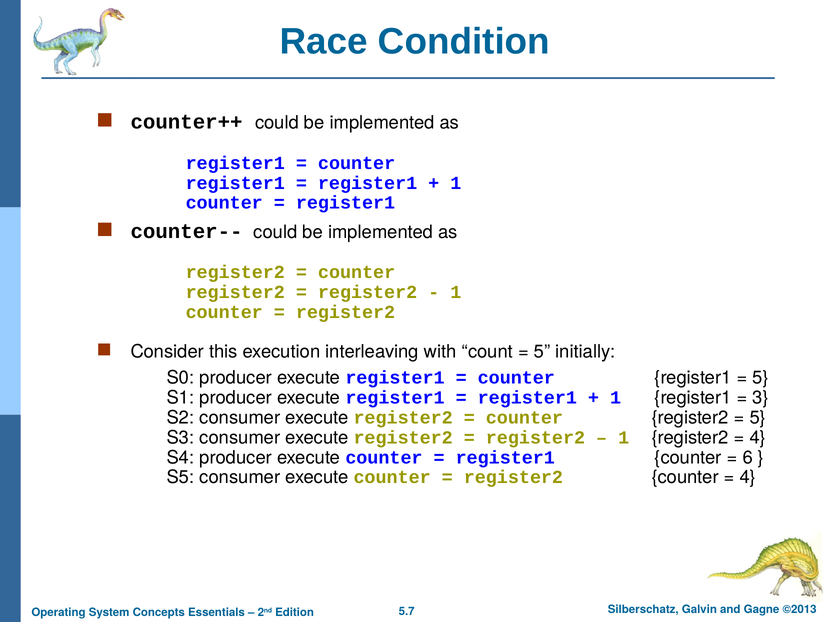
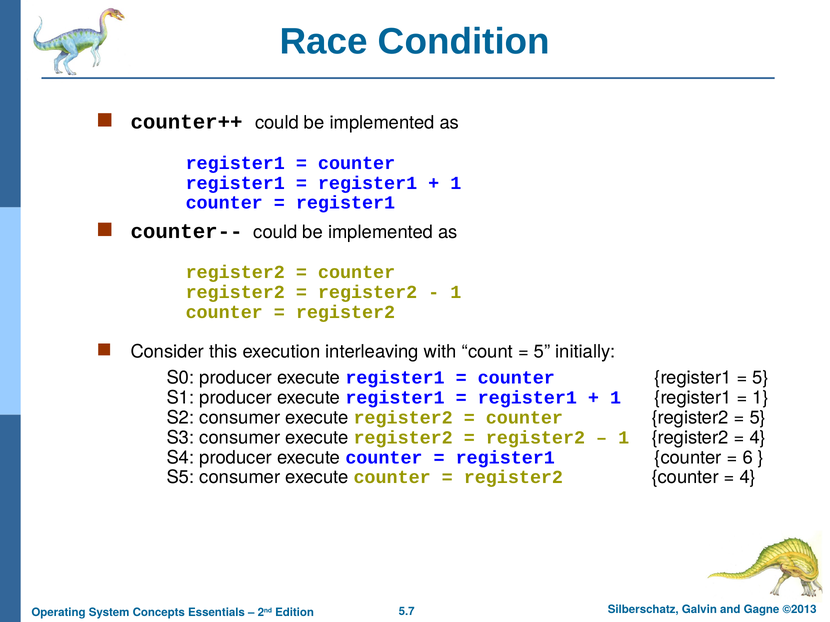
3: 3 -> 1 (761, 398)
